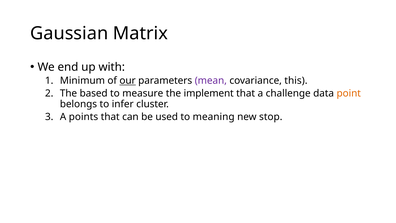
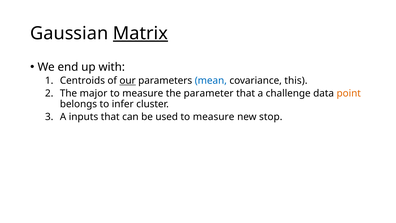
Matrix underline: none -> present (140, 33)
Minimum: Minimum -> Centroids (82, 81)
mean colour: purple -> blue (211, 81)
based: based -> major (94, 93)
implement: implement -> parameter (209, 93)
points: points -> inputs (83, 117)
used to meaning: meaning -> measure (214, 117)
